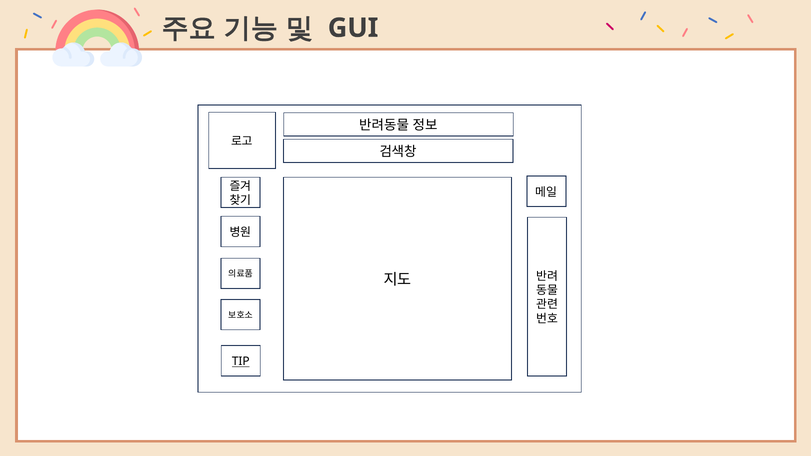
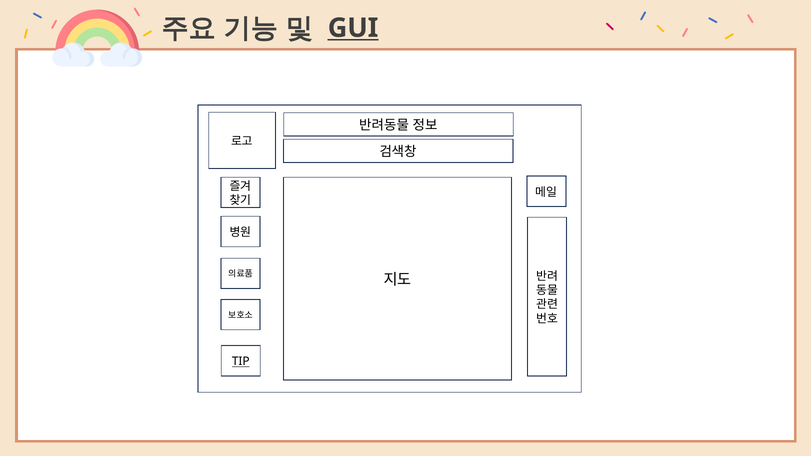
GUI underline: none -> present (353, 28)
